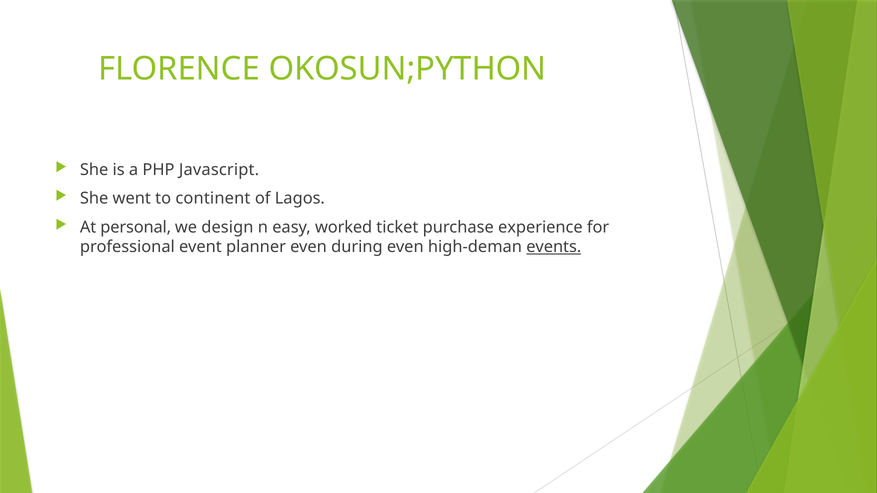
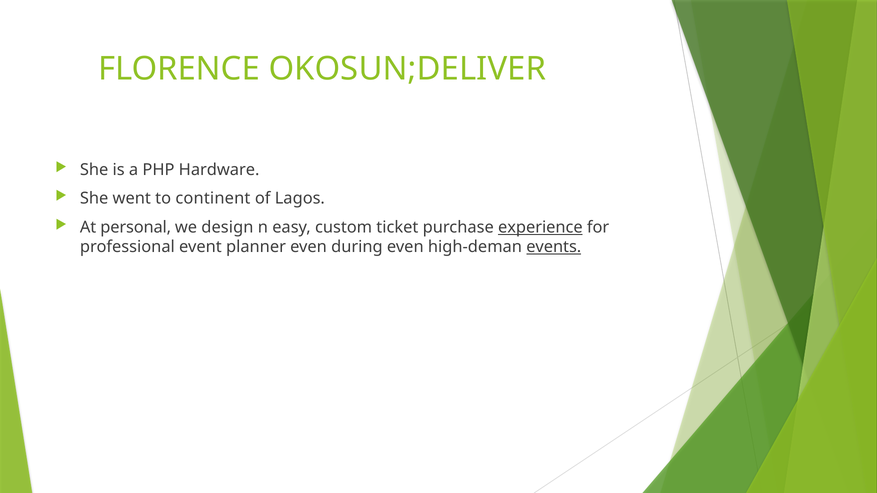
OKOSUN;PYTHON: OKOSUN;PYTHON -> OKOSUN;DELIVER (407, 69)
Javascript: Javascript -> Hardware (219, 170)
worked: worked -> custom (344, 227)
experience underline: none -> present (540, 227)
